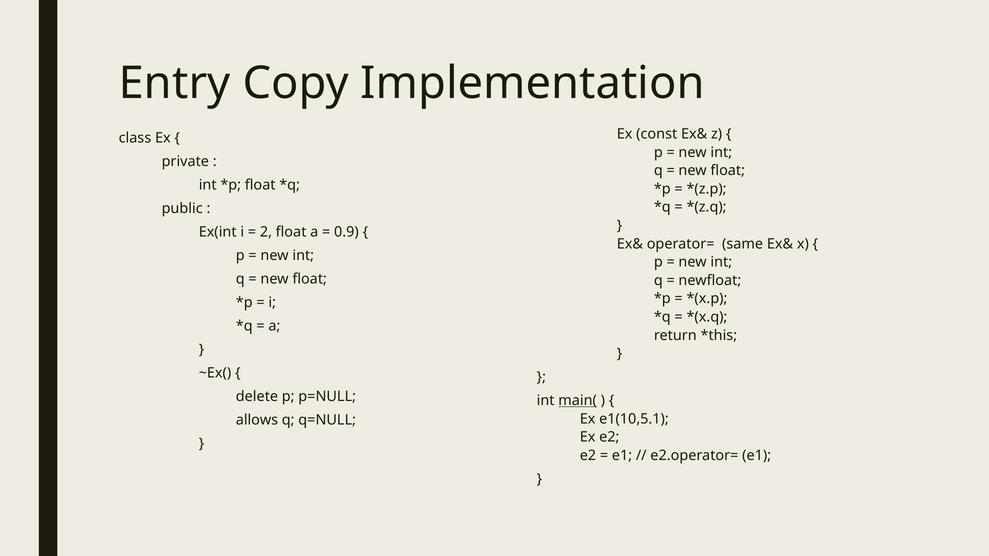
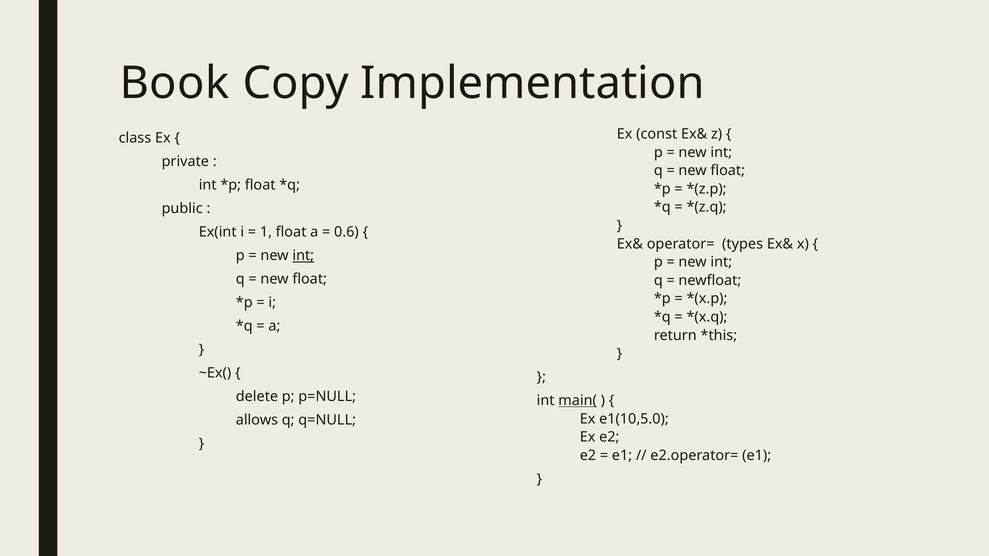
Entry: Entry -> Book (174, 83)
2: 2 -> 1 (266, 232)
0.9: 0.9 -> 0.6 (346, 232)
same: same -> types (743, 244)
int underline: none -> present (303, 256)
e1(10,5.1: e1(10,5.1 -> e1(10,5.0 (634, 419)
